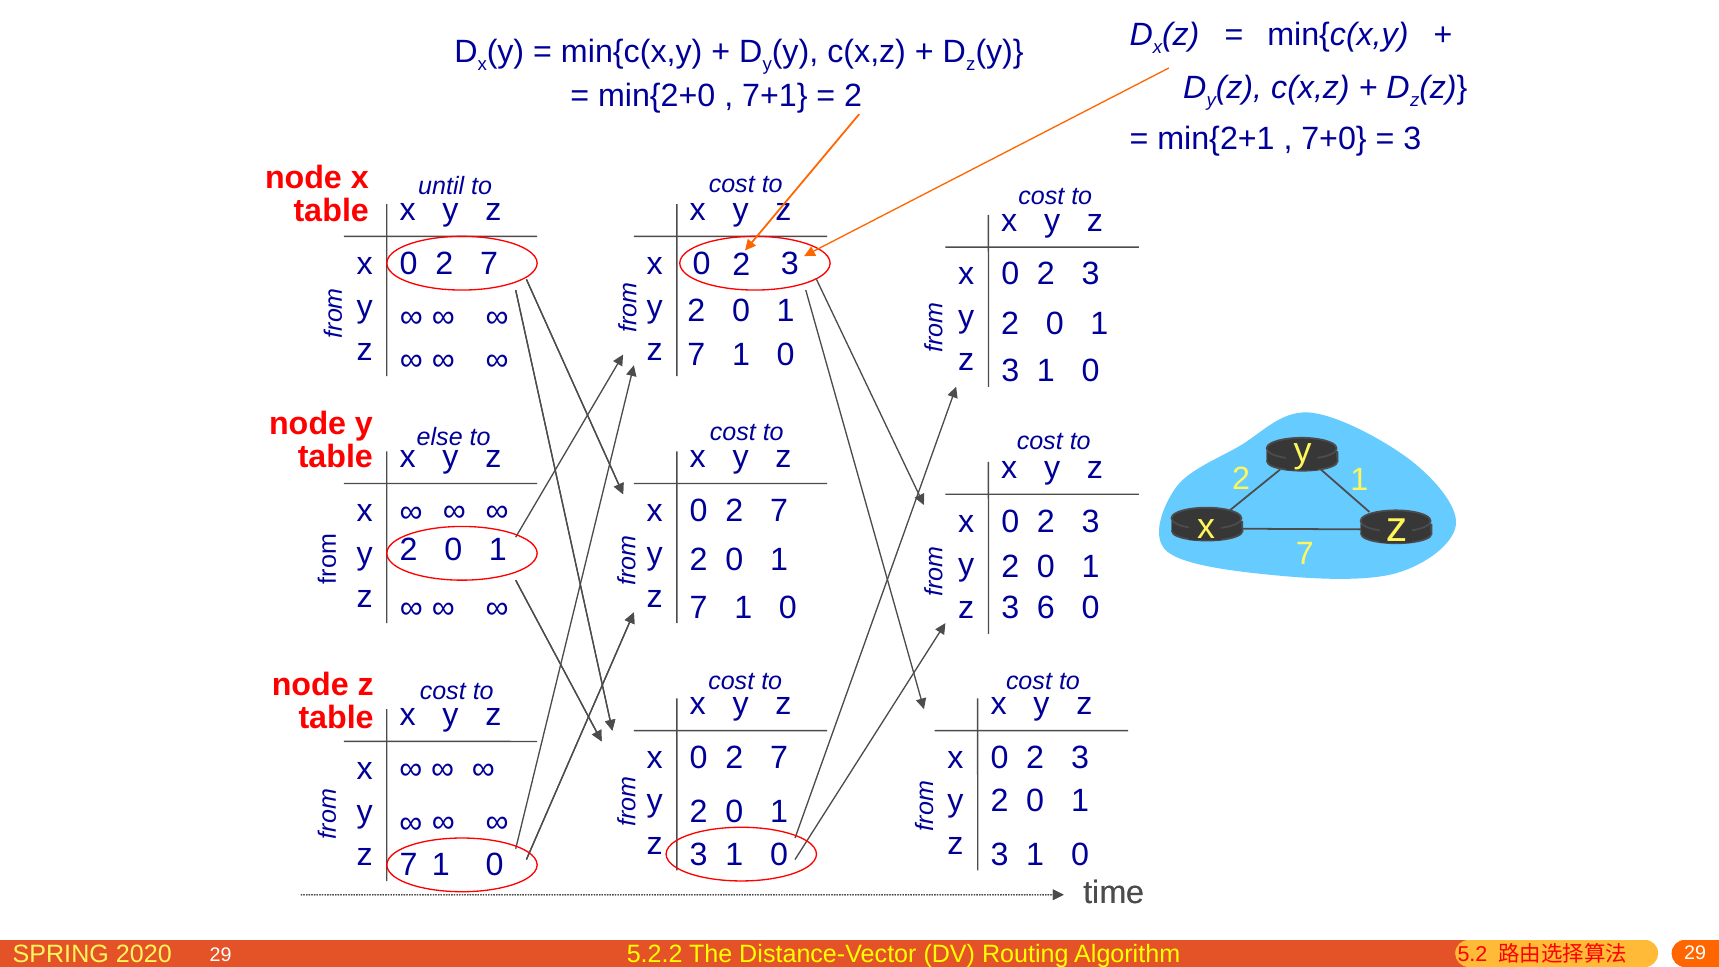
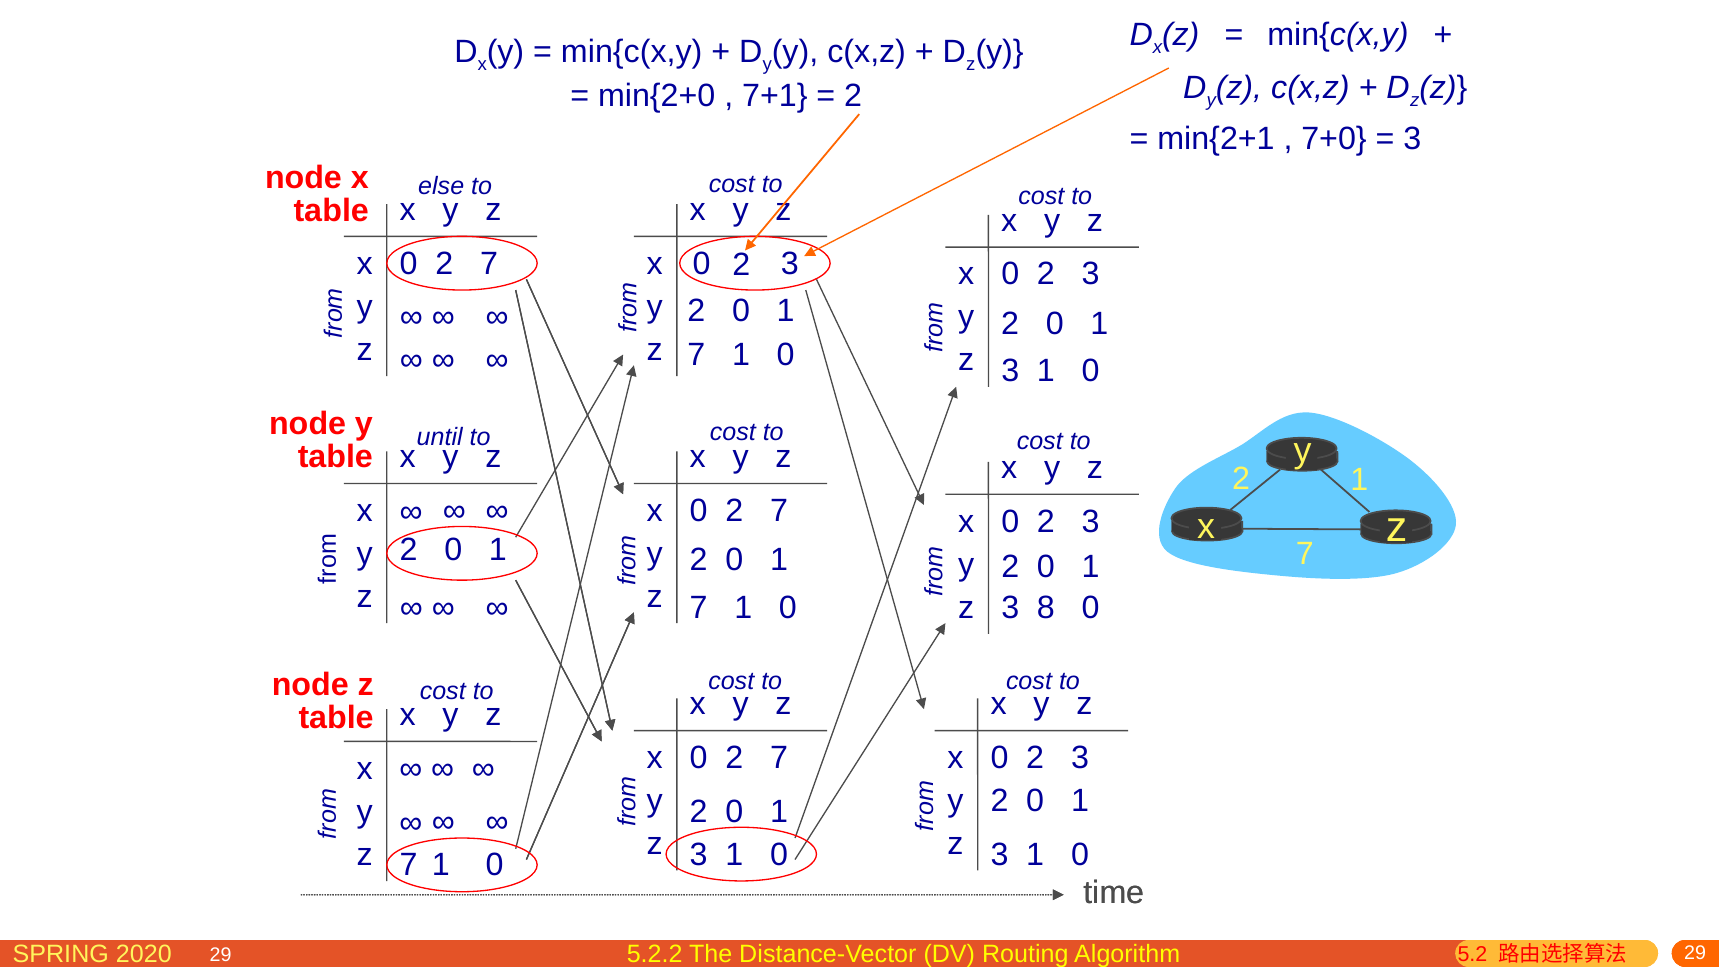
until: until -> else (441, 187)
else: else -> until (440, 437)
6: 6 -> 8 (1046, 607)
